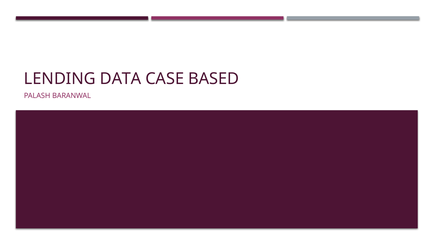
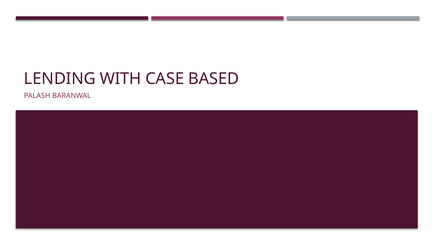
DATA: DATA -> WITH (121, 79)
